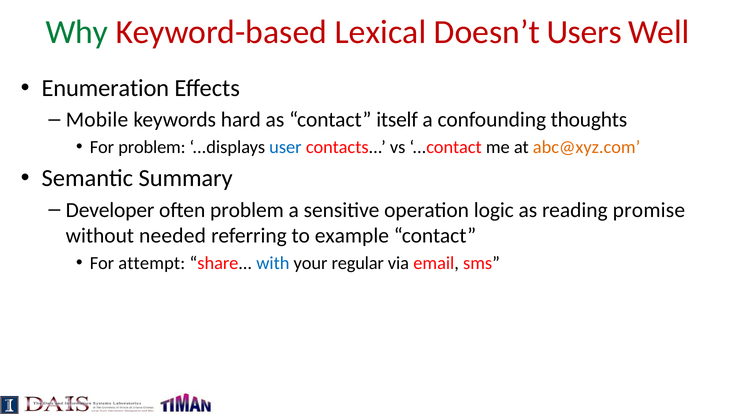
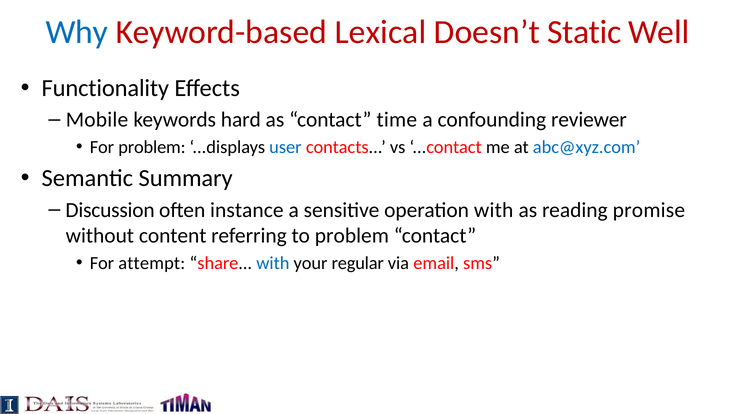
Why colour: green -> blue (77, 32)
Users: Users -> Static (584, 32)
Enumeration: Enumeration -> Functionality (105, 88)
itself: itself -> time (397, 120)
thoughts: thoughts -> reviewer (589, 120)
abc@xyz.com colour: orange -> blue (587, 147)
Developer: Developer -> Discussion (110, 210)
often problem: problem -> instance (247, 210)
operation logic: logic -> with (494, 210)
needed: needed -> content (173, 236)
to example: example -> problem (352, 236)
